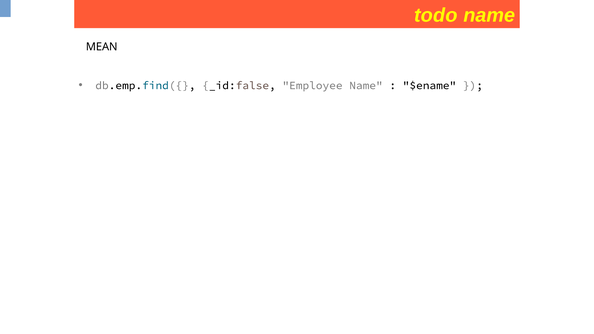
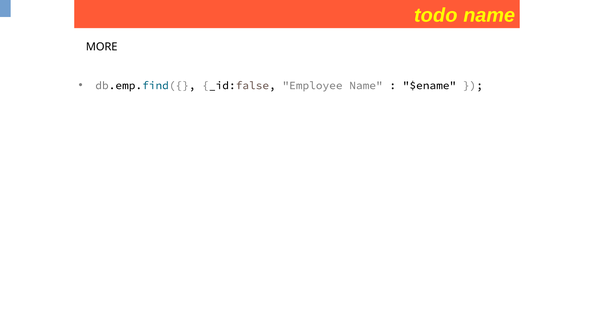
MEAN: MEAN -> MORE (102, 47)
